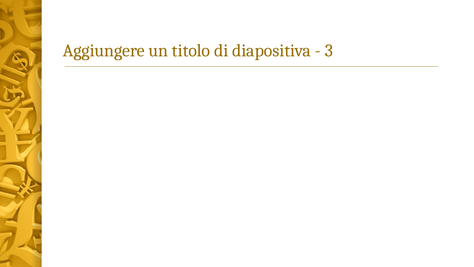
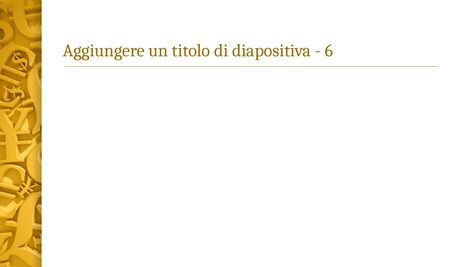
3: 3 -> 6 (329, 51)
